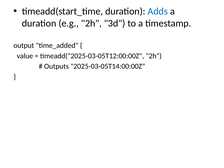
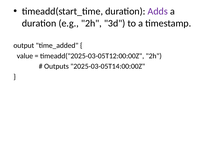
Adds colour: blue -> purple (158, 11)
